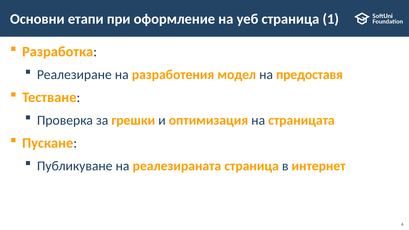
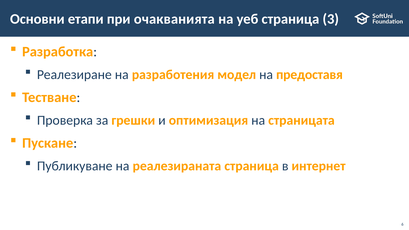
оформление: оформление -> очакванията (174, 19)
1: 1 -> 3 (331, 19)
